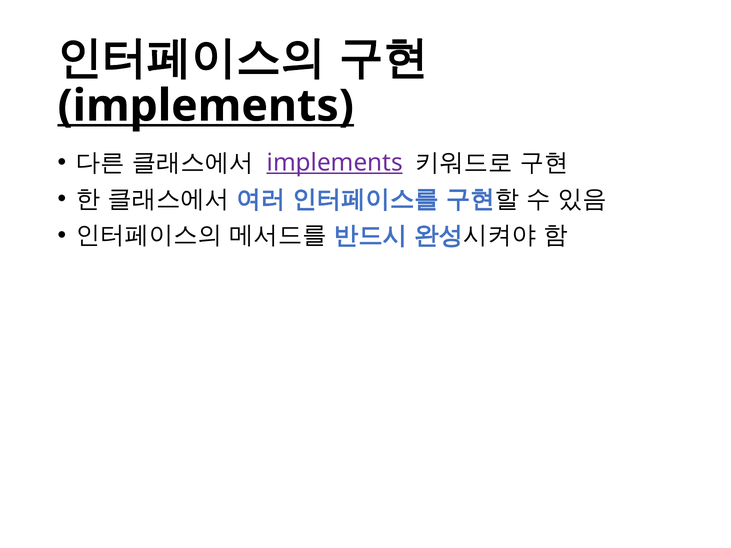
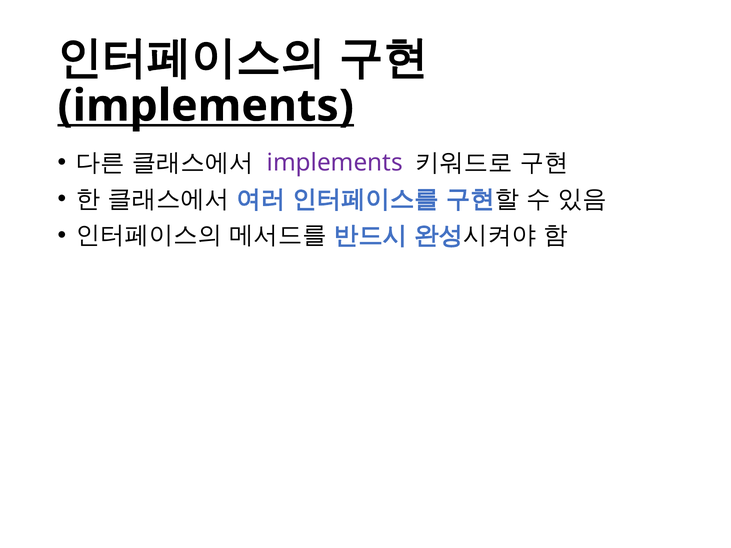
implements underline: present -> none (335, 163)
